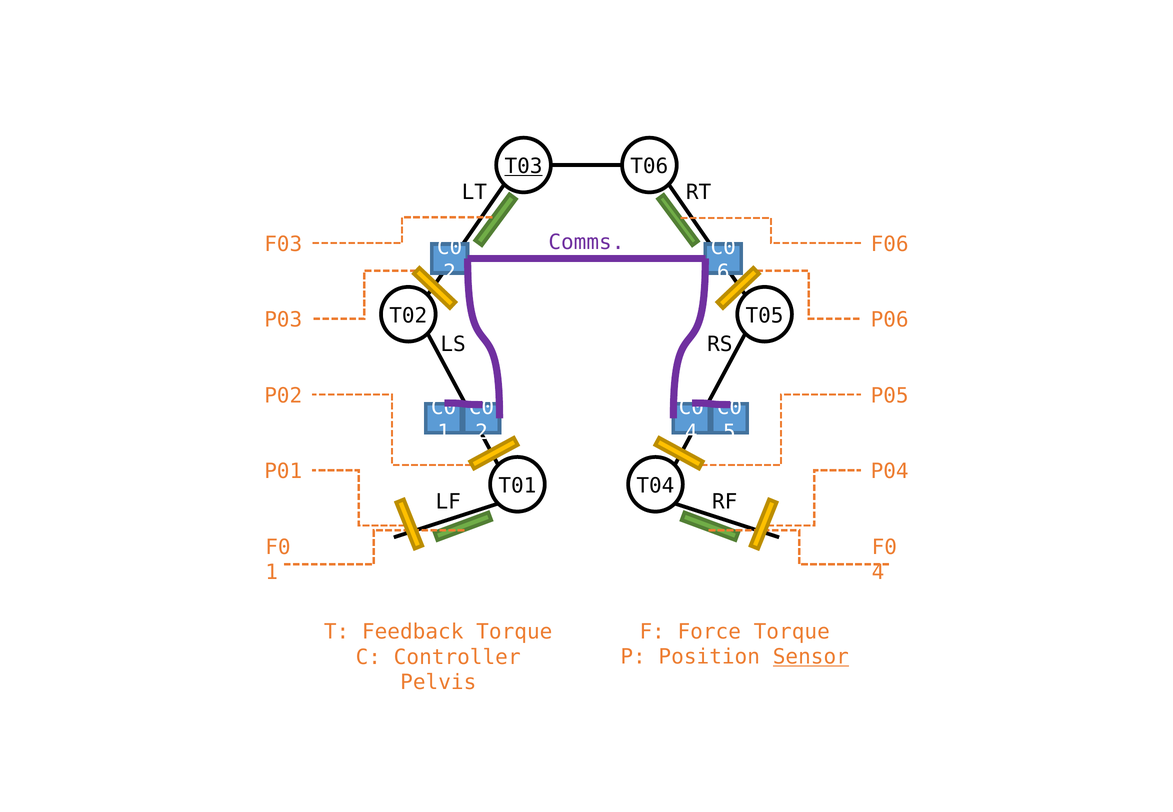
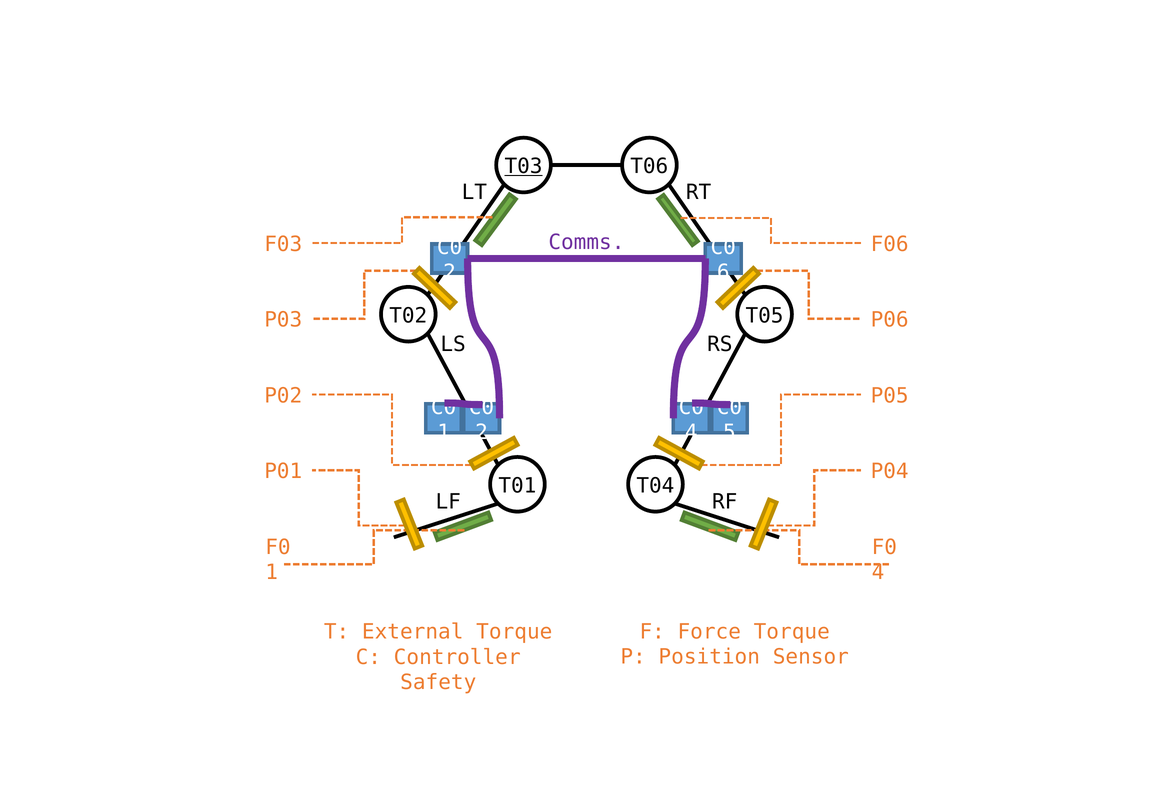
Feedback: Feedback -> External (413, 632)
Sensor underline: present -> none (811, 657)
Pelvis: Pelvis -> Safety (438, 682)
